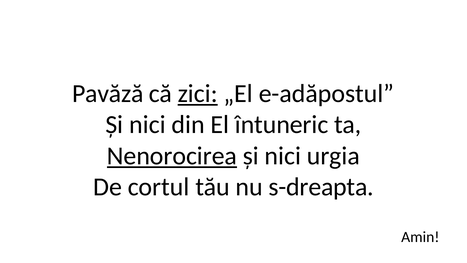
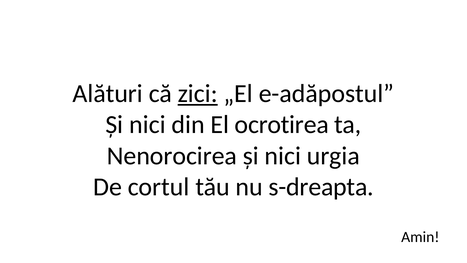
Pavăză: Pavăză -> Alături (108, 93)
întuneric: întuneric -> ocrotirea (282, 125)
Nenorocirea underline: present -> none (172, 156)
